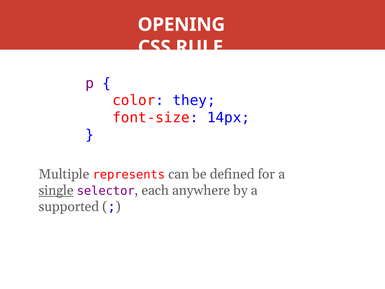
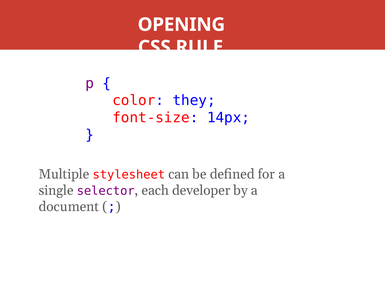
represents: represents -> stylesheet (129, 175)
single underline: present -> none (56, 190)
anywhere: anywhere -> developer (201, 190)
supported: supported -> document (69, 207)
